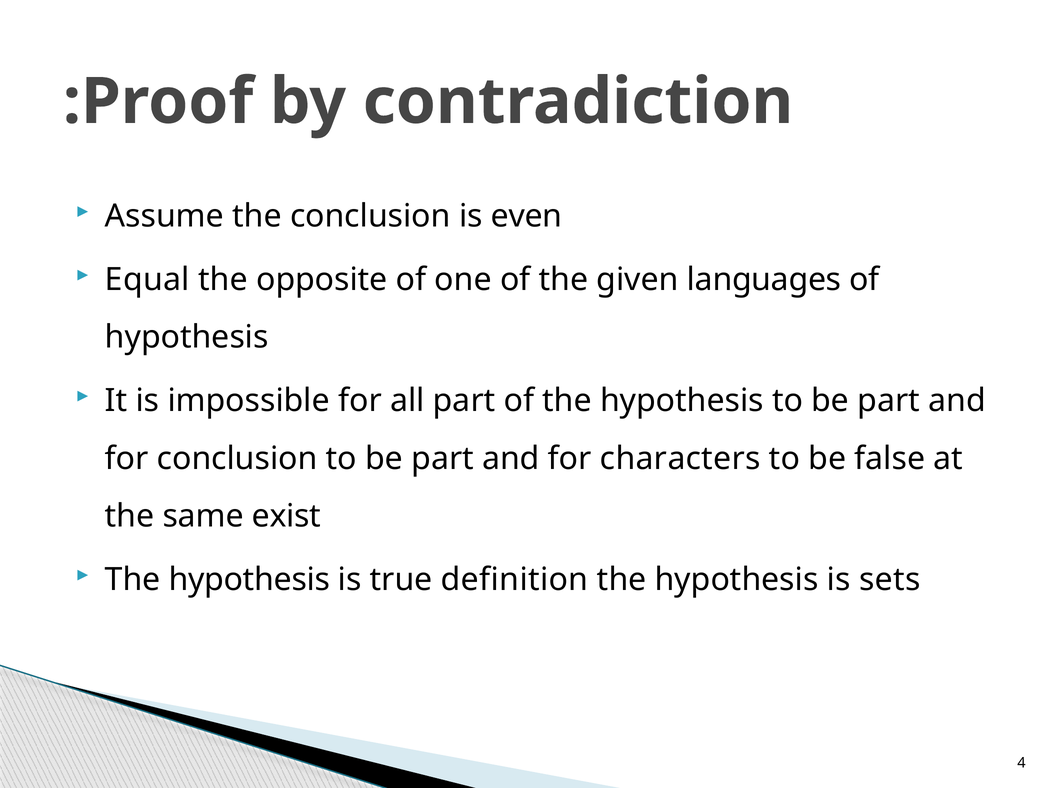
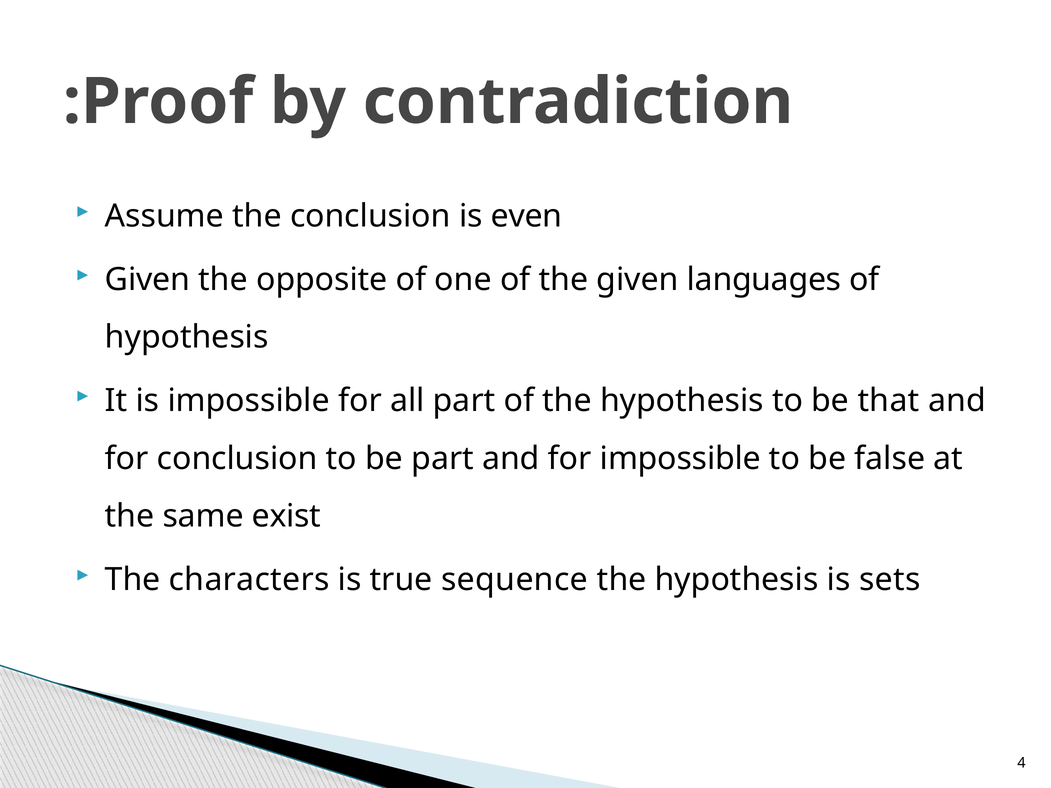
Equal: Equal -> Given (148, 280)
hypothesis to be part: part -> that (889, 401)
for characters: characters -> impossible (680, 459)
hypothesis: hypothesis -> characters (249, 580)
definition: definition -> sequence (515, 580)
